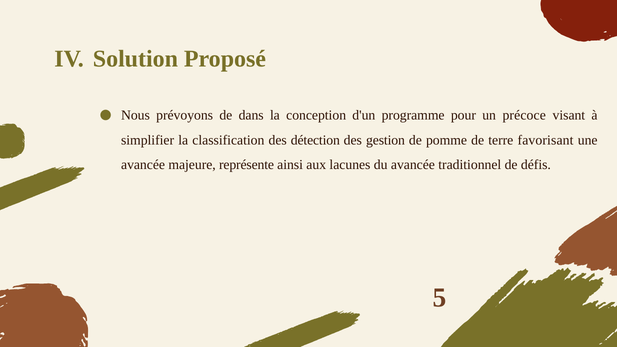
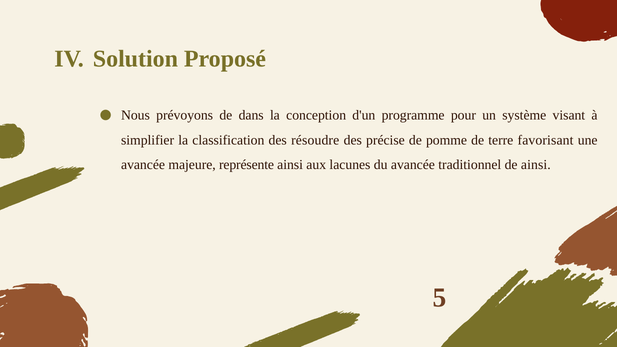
précoce: précoce -> système (524, 115)
détection: détection -> résoudre (315, 140)
gestion: gestion -> précise (385, 140)
de défis: défis -> ainsi (536, 165)
